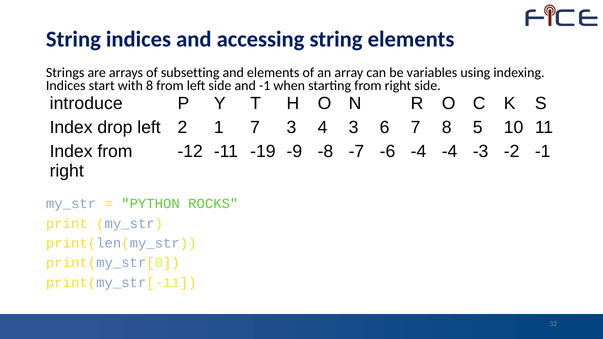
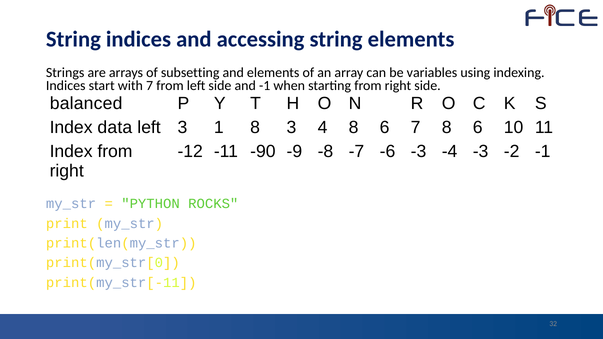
with 8: 8 -> 7 (150, 86)
introduce: introduce -> balanced (86, 103)
drop: drop -> data (115, 127)
left 2: 2 -> 3 (182, 127)
1 7: 7 -> 8 (255, 127)
4 3: 3 -> 8 (354, 127)
7 8 5: 5 -> 6 (478, 127)
-19: -19 -> -90 (263, 152)
-6 -4: -4 -> -3 (419, 152)
